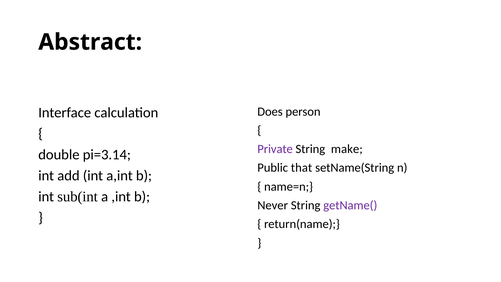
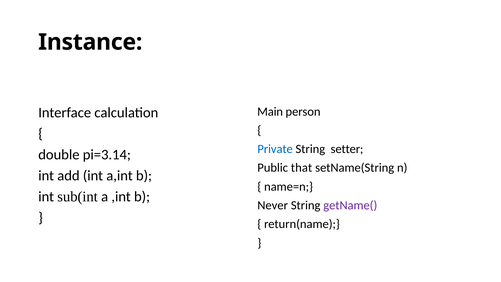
Abstract: Abstract -> Instance (90, 42)
Does: Does -> Main (270, 112)
Private colour: purple -> blue (275, 149)
make: make -> setter (347, 149)
